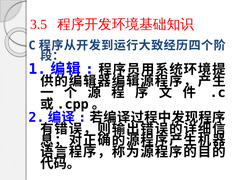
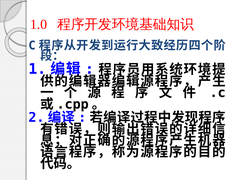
3.5: 3.5 -> 1.0 (39, 24)
